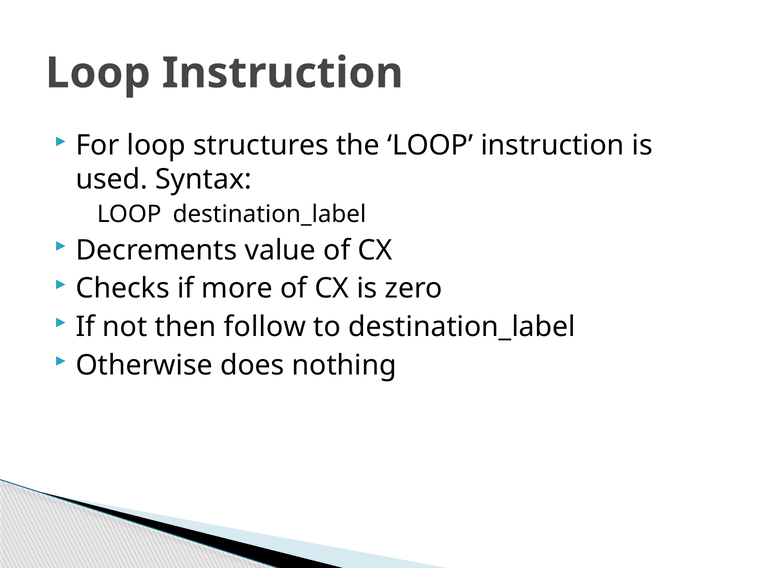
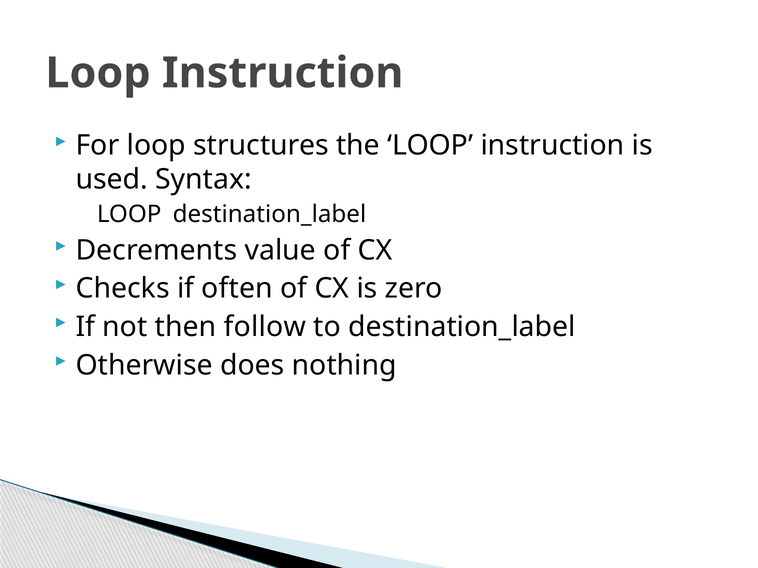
more: more -> often (237, 289)
